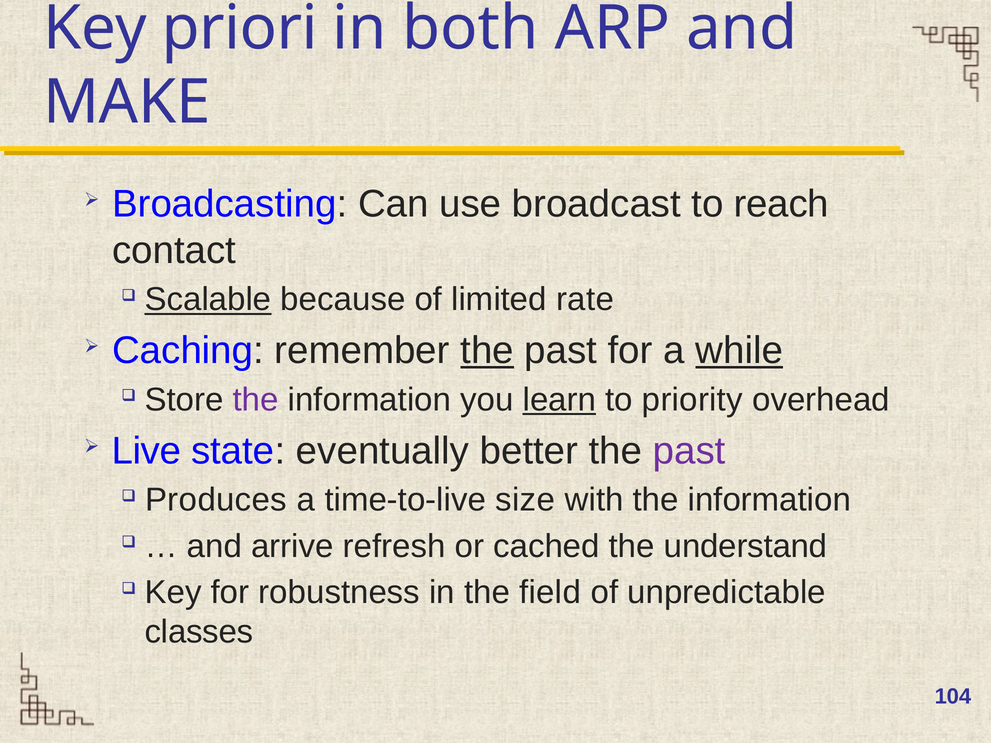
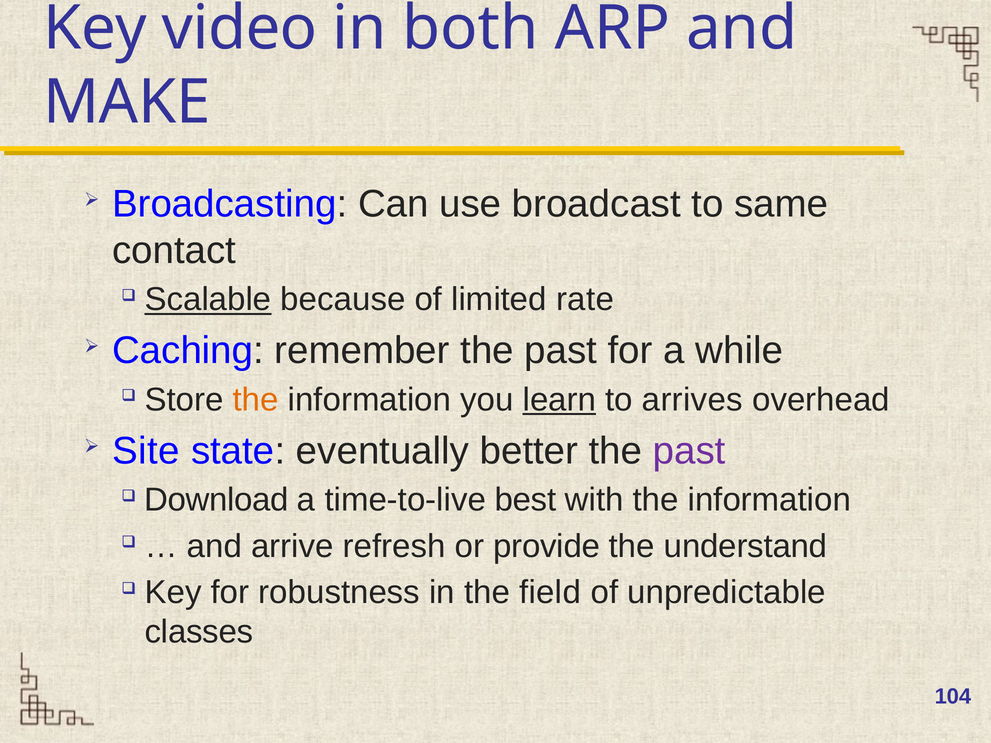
priori: priori -> video (240, 28)
reach: reach -> same (781, 204)
the underline: present -> none (487, 351)
while underline: present -> none (739, 351)
the colour: purple -> orange (256, 400)
priority: priority -> arrives (692, 400)
Live: Live -> Site (146, 451)
Produces: Produces -> Download (216, 500)
size: size -> best (526, 500)
cached: cached -> provide (547, 546)
